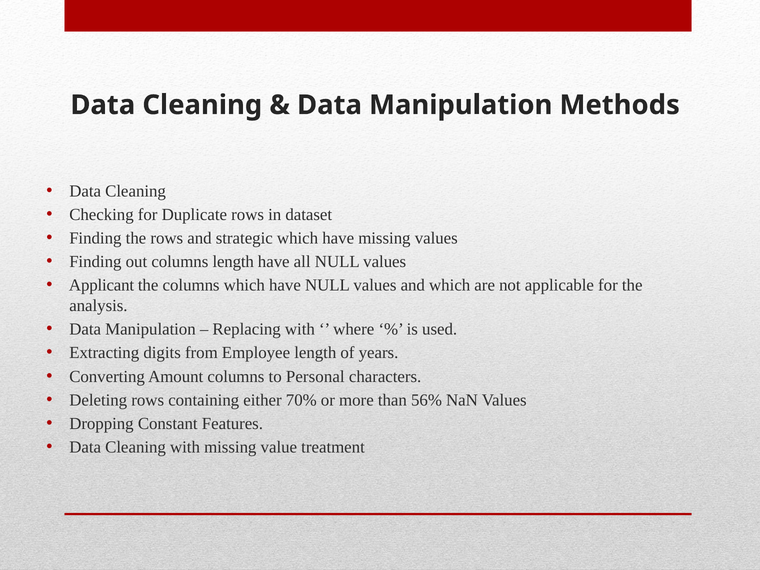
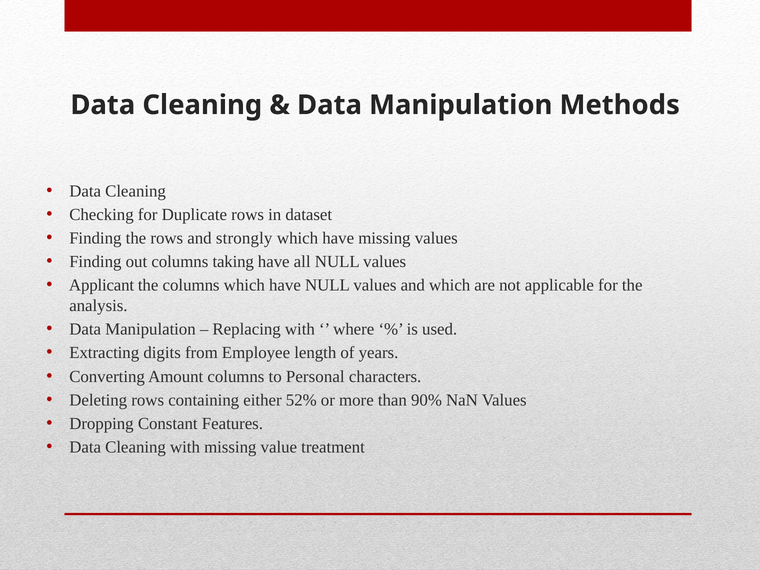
strategic: strategic -> strongly (244, 238)
columns length: length -> taking (233, 262)
70%: 70% -> 52% (301, 400)
56%: 56% -> 90% (427, 400)
